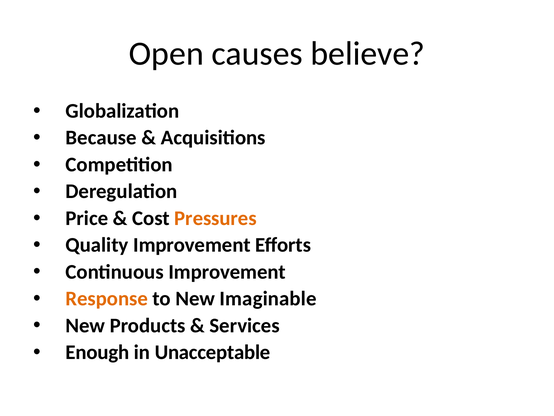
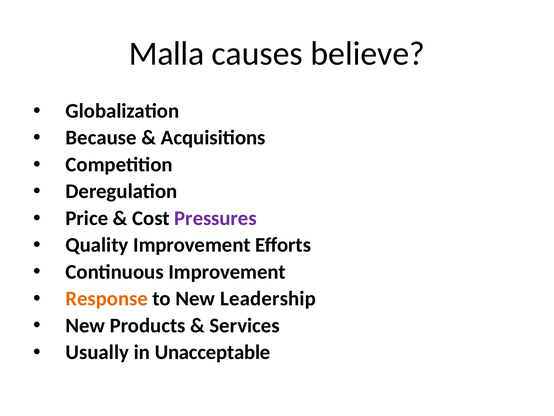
Open: Open -> Malla (167, 54)
Pressures colour: orange -> purple (215, 218)
Imaginable: Imaginable -> Leadership (268, 298)
Enough: Enough -> Usually (97, 352)
